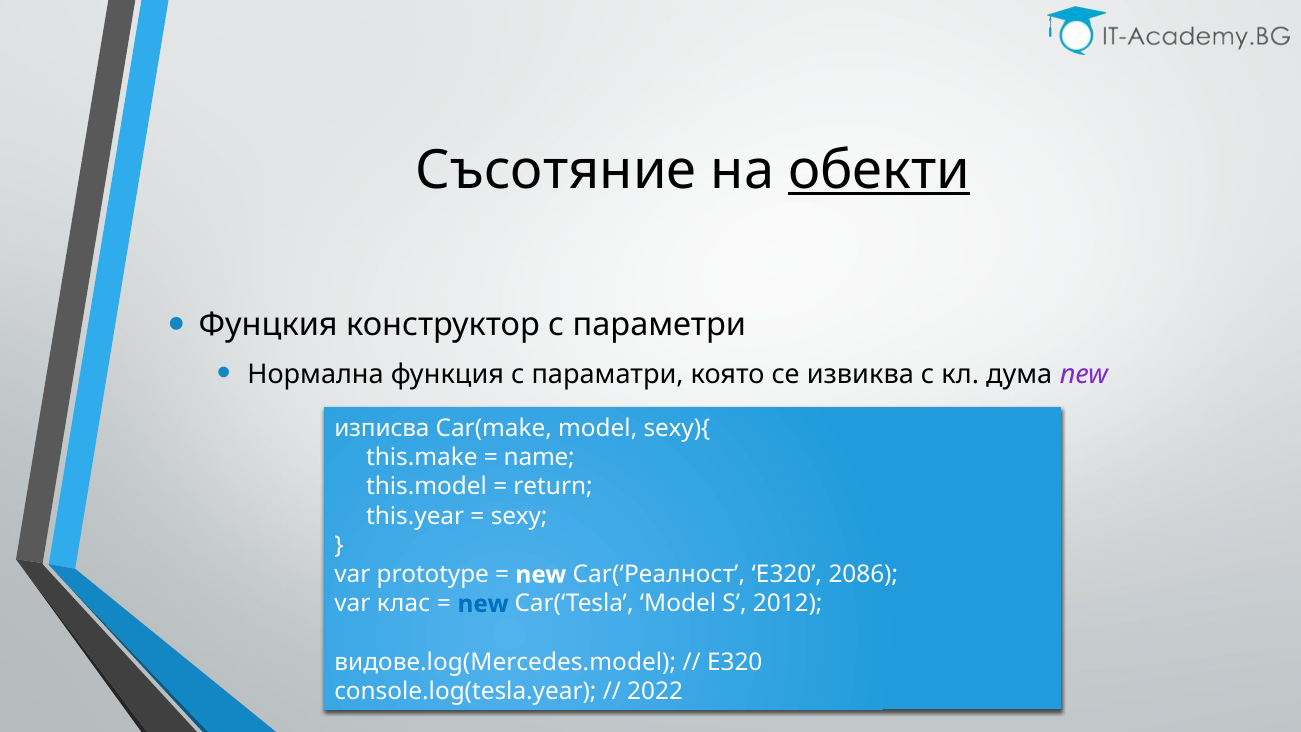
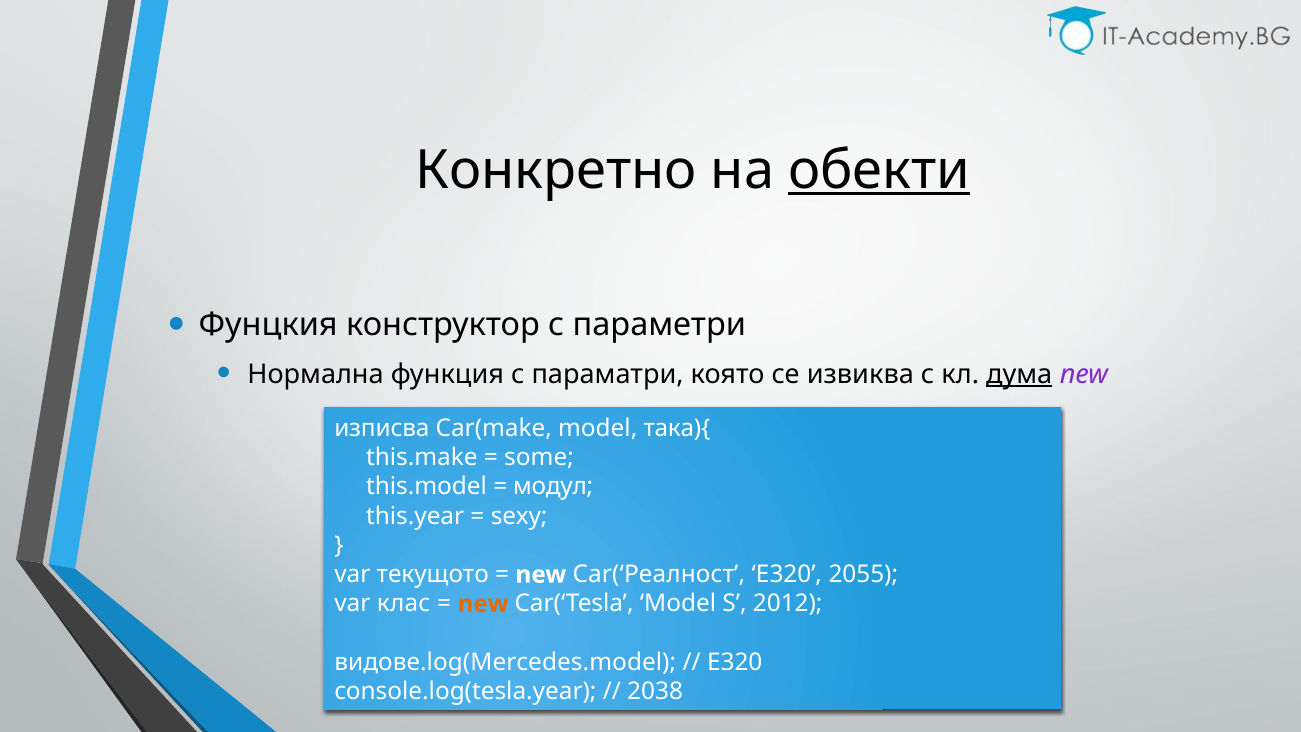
Съсотяние: Съсотяние -> Конкретно (556, 170)
дума underline: none -> present (1019, 374)
sexy){: sexy){ -> така){ (677, 428)
name: name -> some (539, 457)
return: return -> модул (553, 487)
prototype: prototype -> текущото (433, 575)
2086: 2086 -> 2055 (863, 575)
new colour: blue -> orange (483, 604)
2022: 2022 -> 2038 (655, 692)
